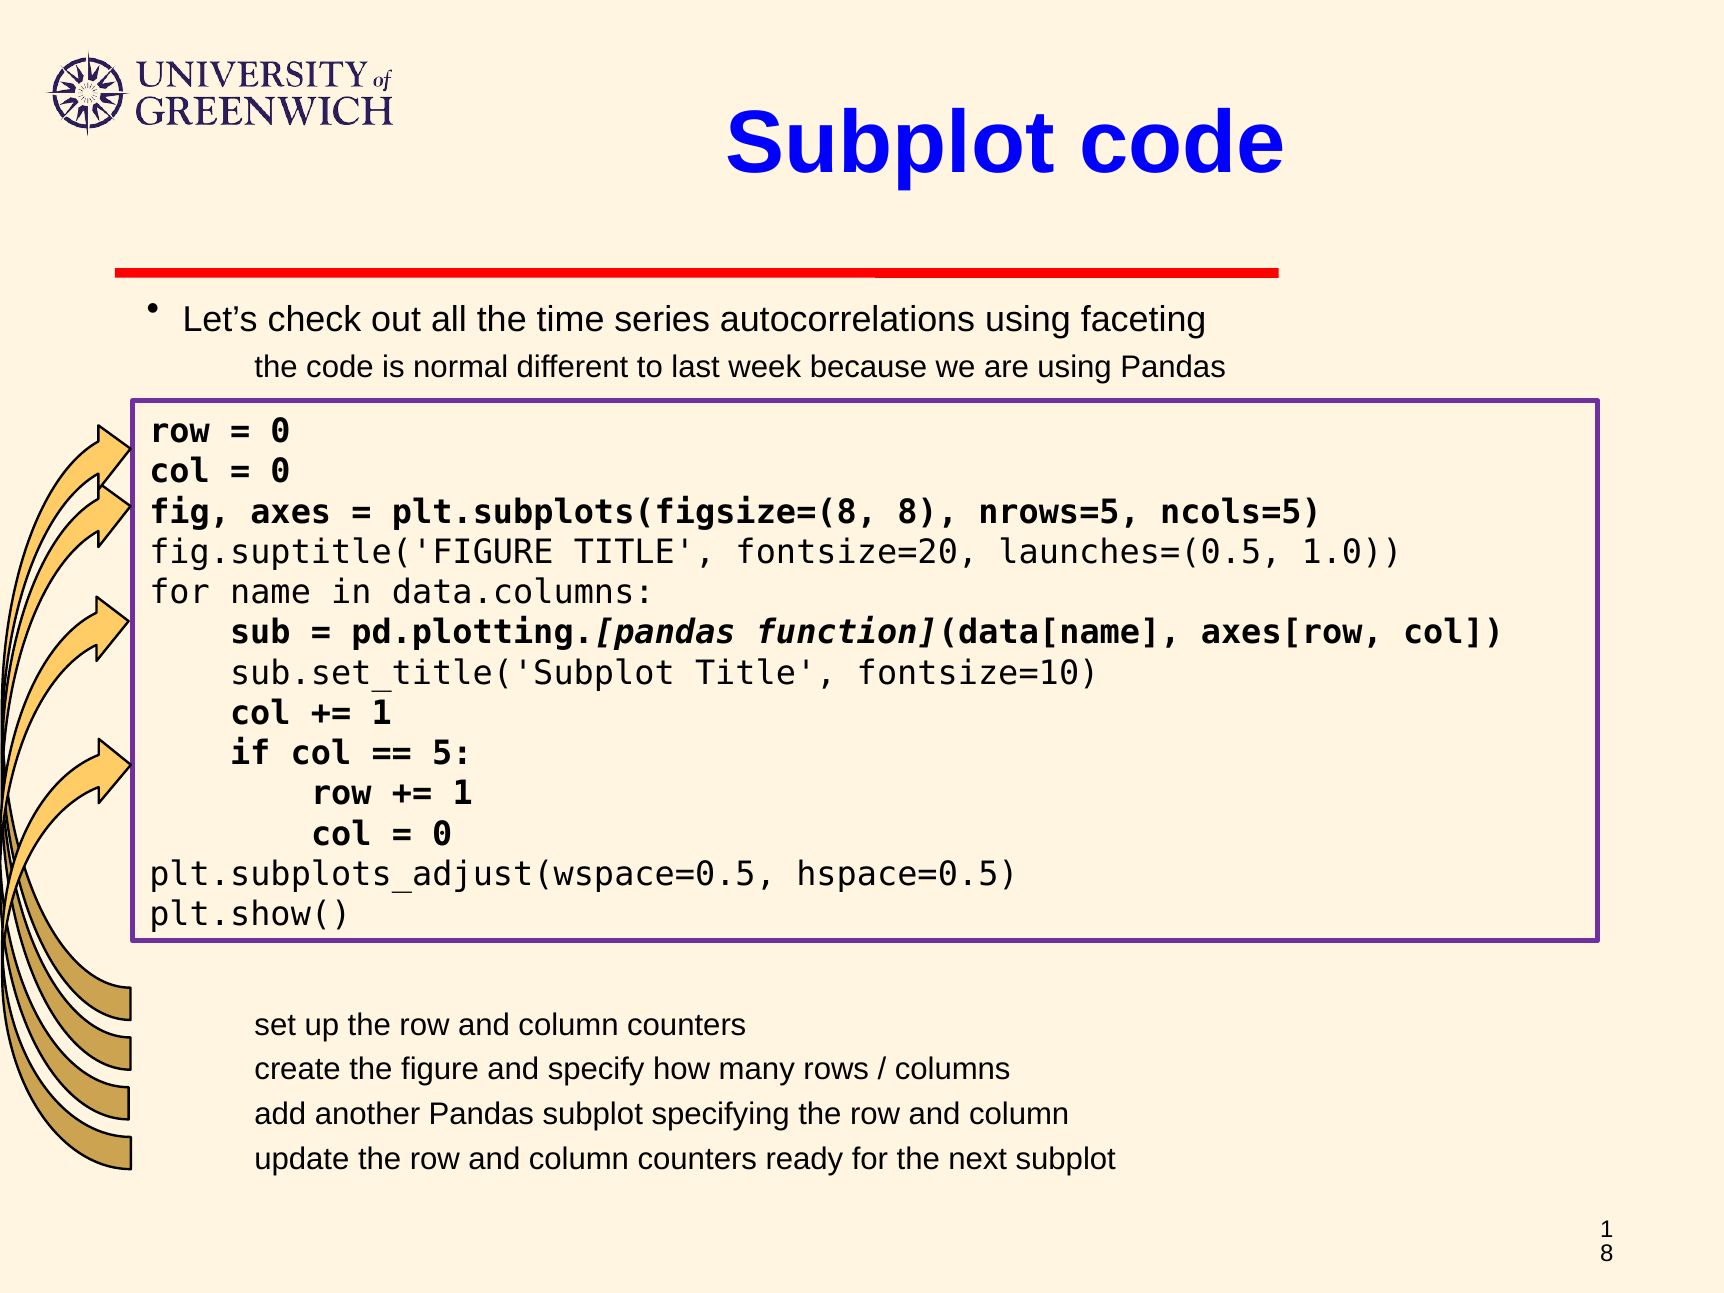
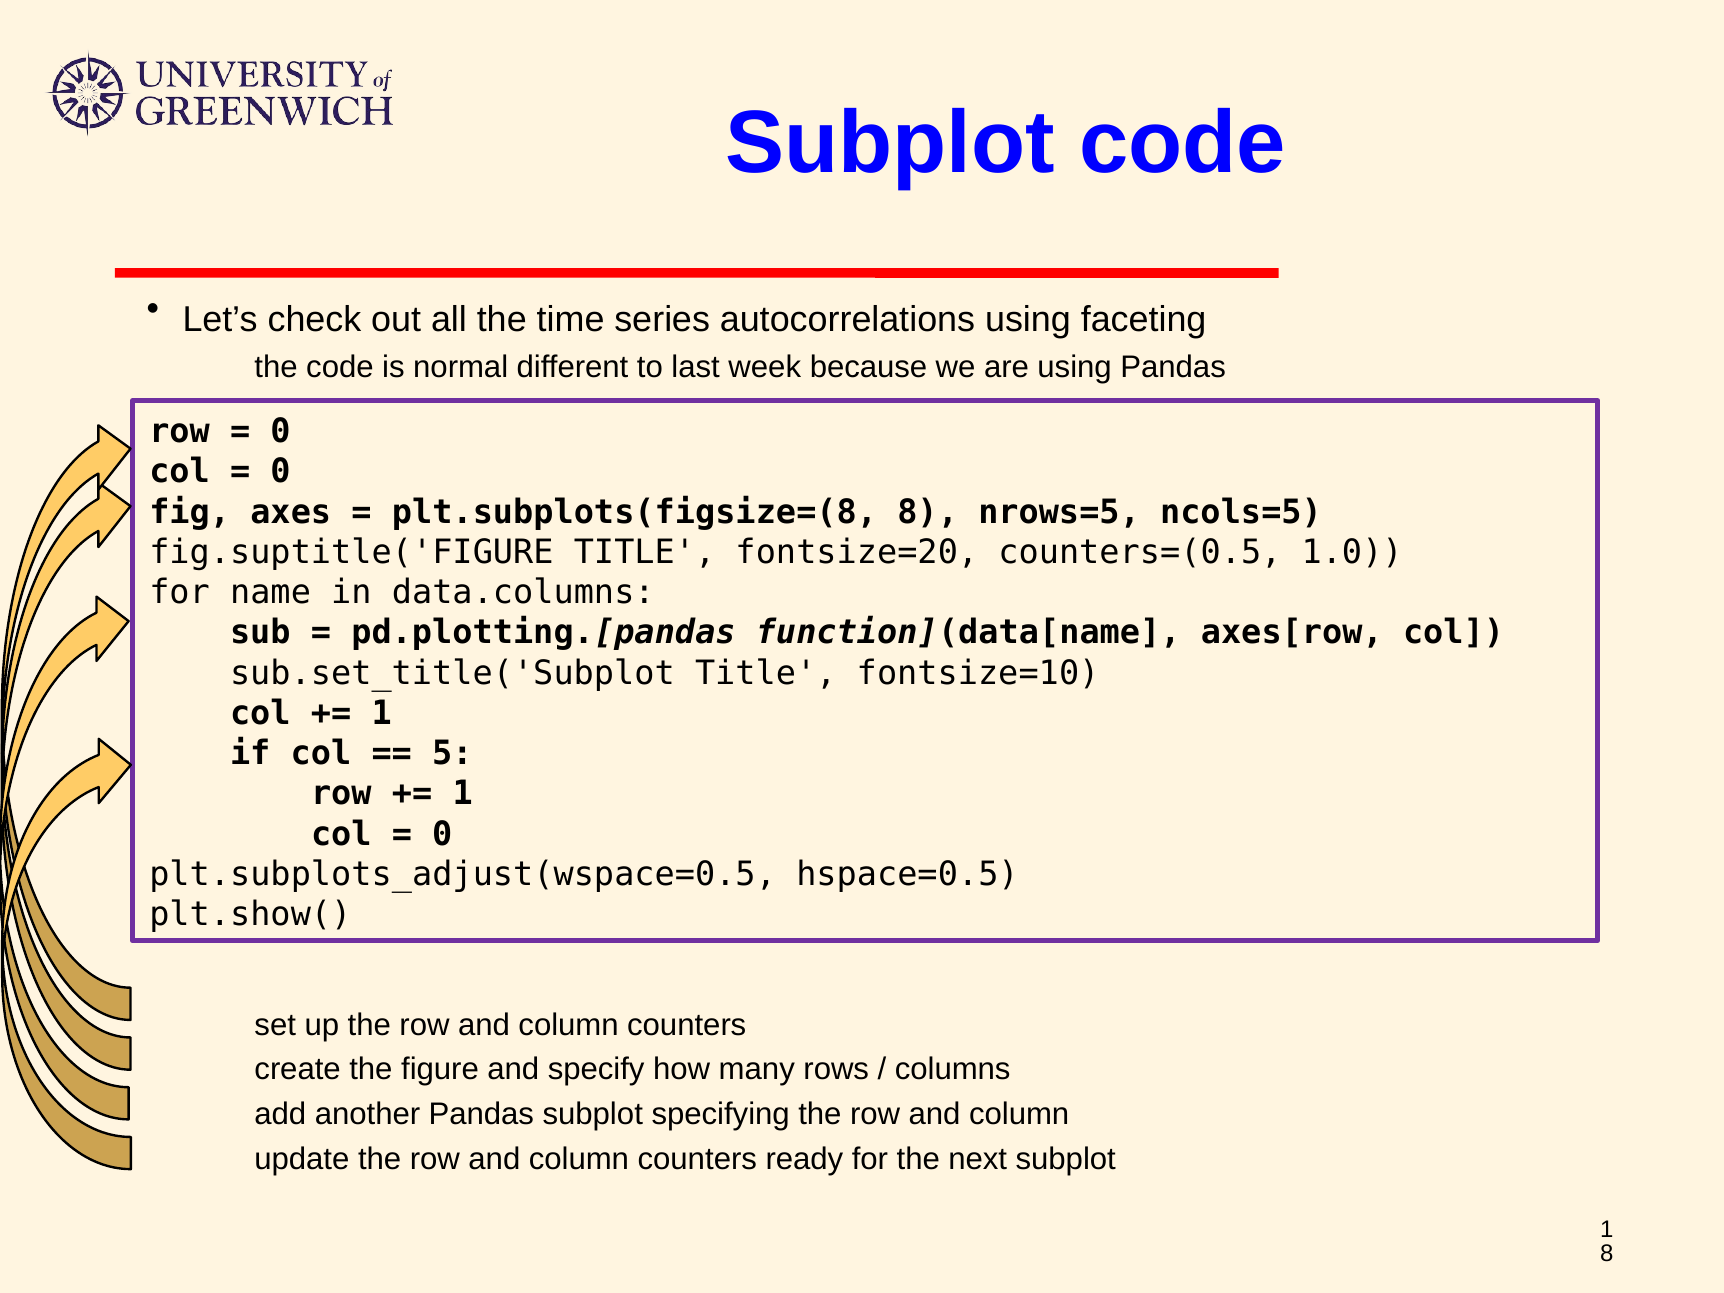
launches=(0.5: launches=(0.5 -> counters=(0.5 (1140, 552)
